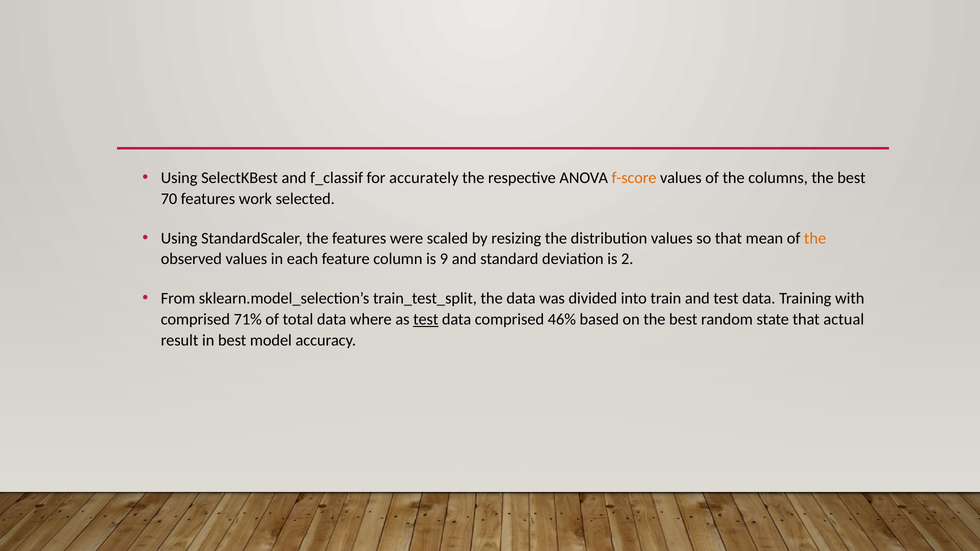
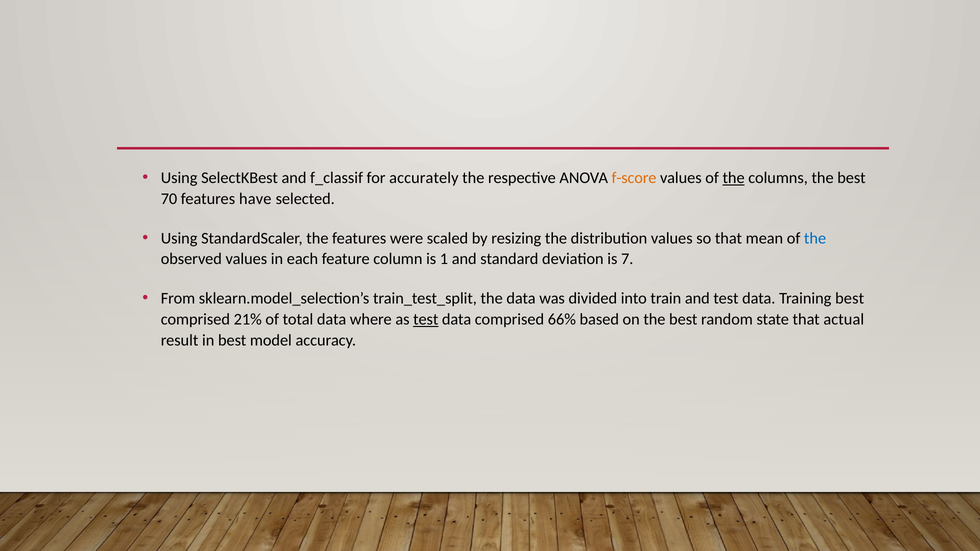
the underline: none -> present (734, 178)
work: work -> have (255, 199)
the colour: orange -> blue (815, 238)
9: 9 -> 1 (444, 259)
2: 2 -> 7 (627, 259)
Training with: with -> best (850, 299)
71%: 71% -> 21% (248, 319)
46%: 46% -> 66% (562, 319)
